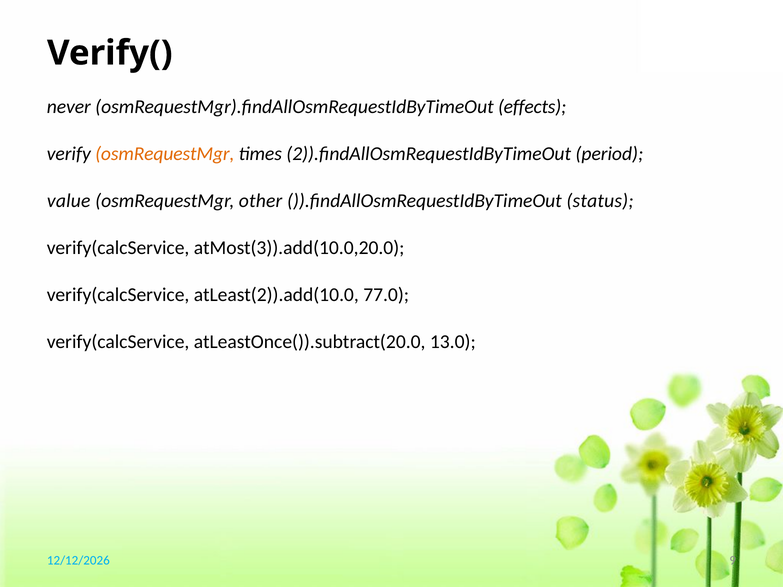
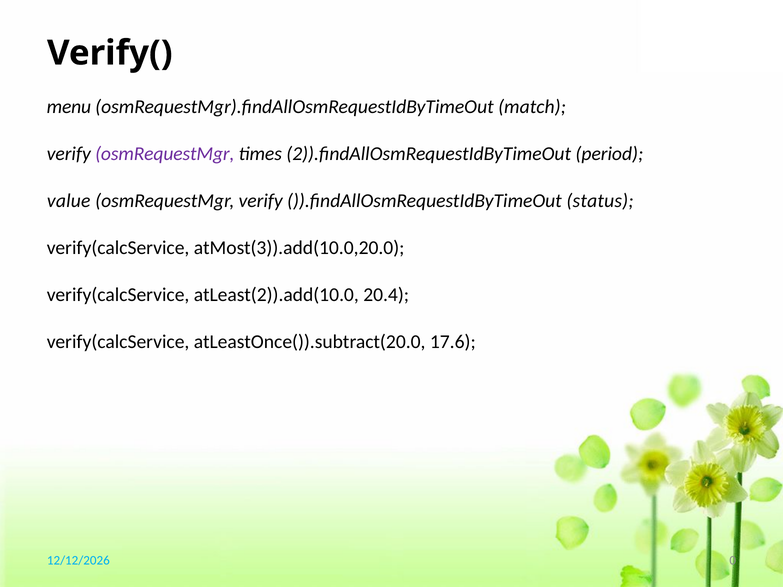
never: never -> menu (69, 107)
effects: effects -> match (532, 107)
osmRequestMgr colour: orange -> purple (165, 154)
osmRequestMgr other: other -> verify (261, 201)
77.0: 77.0 -> 20.4 (386, 295)
13.0: 13.0 -> 17.6 (453, 342)
9: 9 -> 0 (733, 561)
